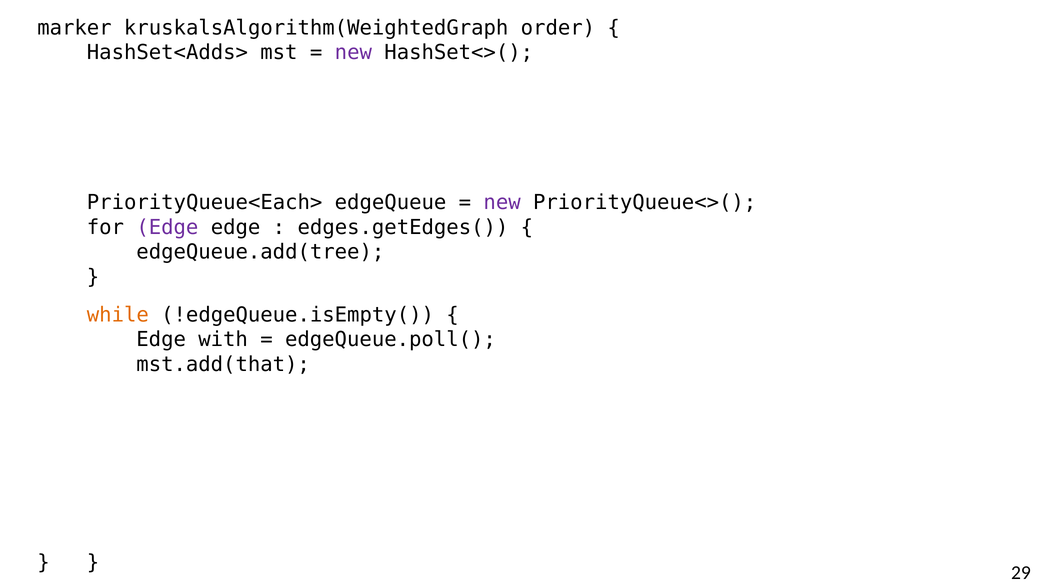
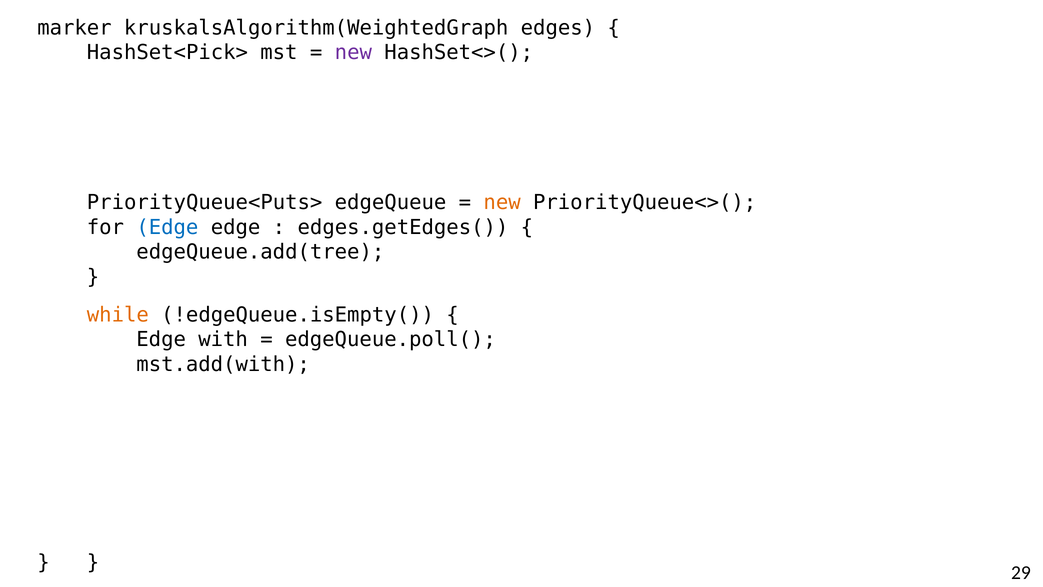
order: order -> edges (558, 28)
HashSet<Adds>: HashSet<Adds> -> HashSet<Pick> (167, 53)
PriorityQueue<Each>: PriorityQueue<Each> -> PriorityQueue<Puts> (205, 203)
new colour: purple -> orange (502, 203)
Edge colour: purple -> blue (167, 227)
mst.add(that: mst.add(that -> mst.add(with (223, 364)
